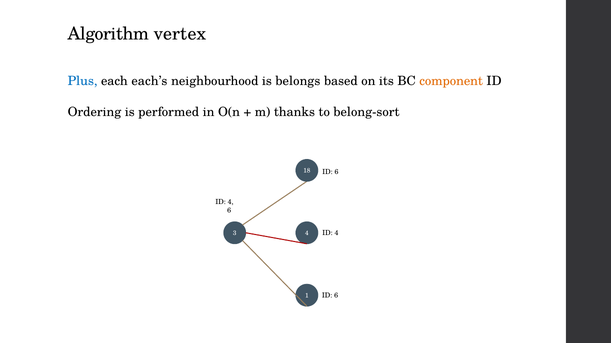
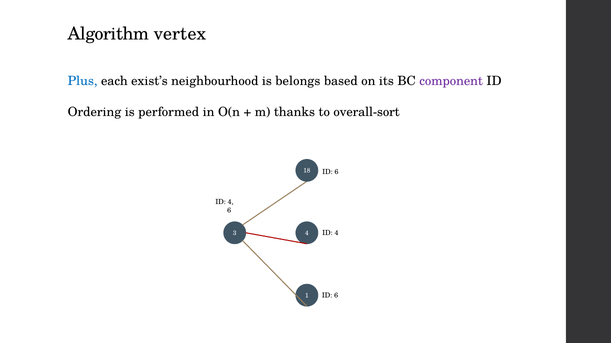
each’s: each’s -> exist’s (149, 81)
component colour: orange -> purple (451, 81)
belong-sort: belong-sort -> overall-sort (367, 112)
